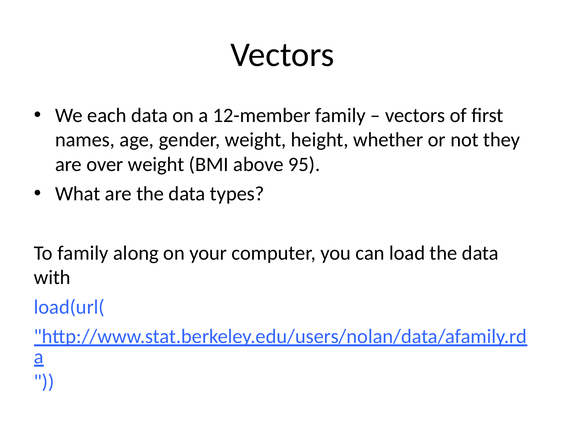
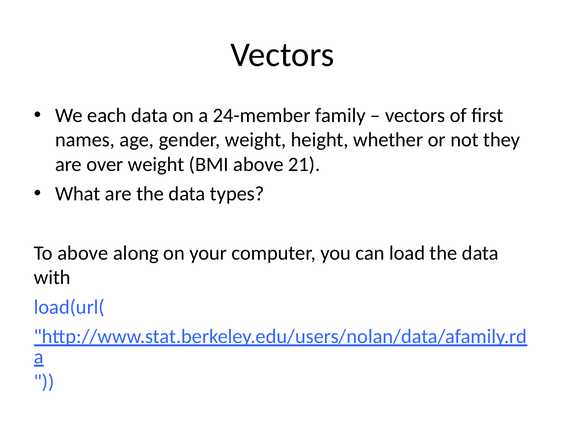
12-member: 12-member -> 24-member (262, 115)
95: 95 -> 21 (304, 164)
To family: family -> above (83, 253)
